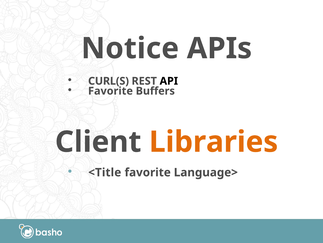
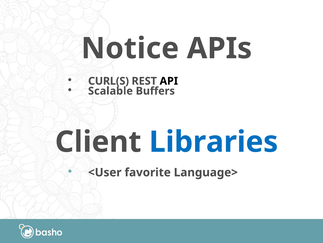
Favorite: Favorite -> Scalable (110, 91)
Libraries colour: orange -> blue (214, 142)
<Title: <Title -> <User (105, 172)
